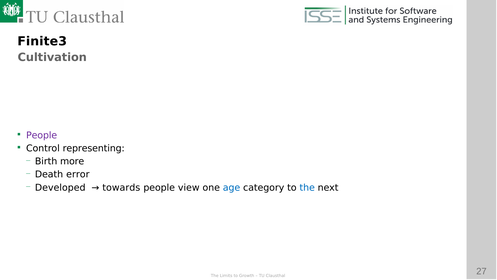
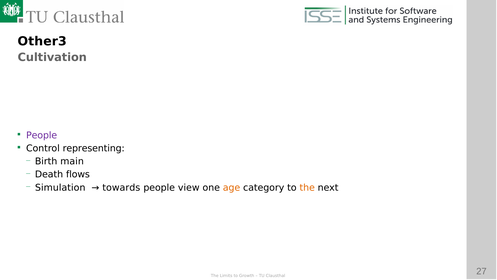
Finite3: Finite3 -> Other3 (42, 41)
more: more -> main (72, 161)
error: error -> flows (78, 174)
Developed: Developed -> Simulation (60, 187)
age colour: blue -> orange (232, 187)
the colour: blue -> orange (307, 187)
